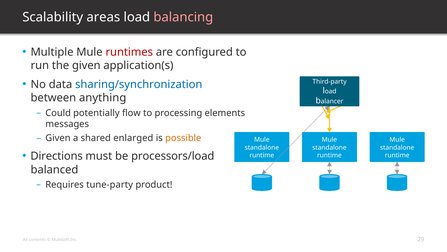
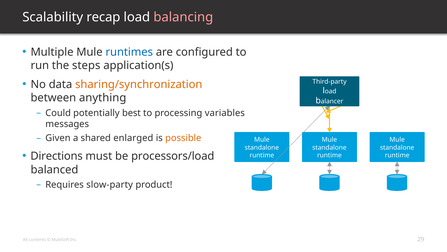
areas: areas -> recap (103, 17)
runtimes colour: red -> blue (129, 52)
the given: given -> steps (86, 65)
sharing/synchronization colour: blue -> orange (139, 84)
flow: flow -> best (131, 113)
elements: elements -> variables (225, 113)
tune-party: tune-party -> slow-party (110, 184)
